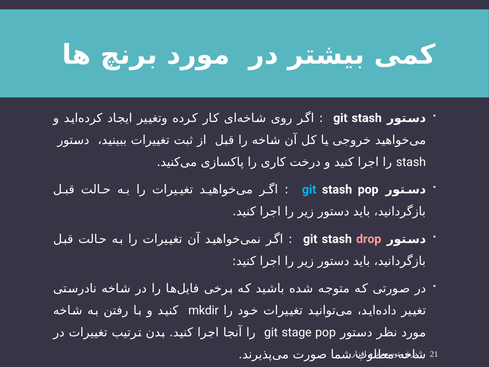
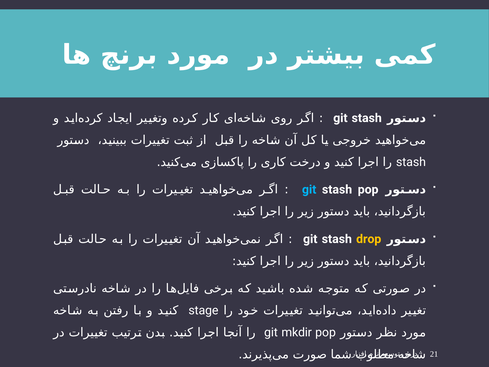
drop colour: pink -> yellow (369, 239)
mkdir: mkdir -> stage (203, 310)
stage: stage -> mkdir (297, 332)
